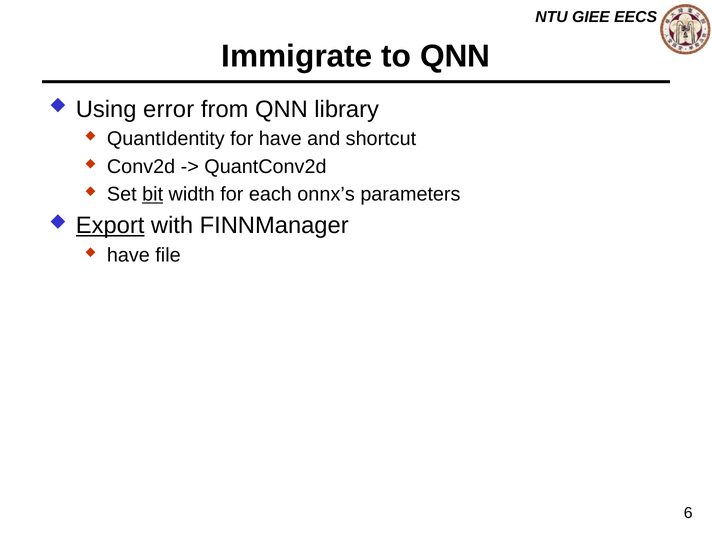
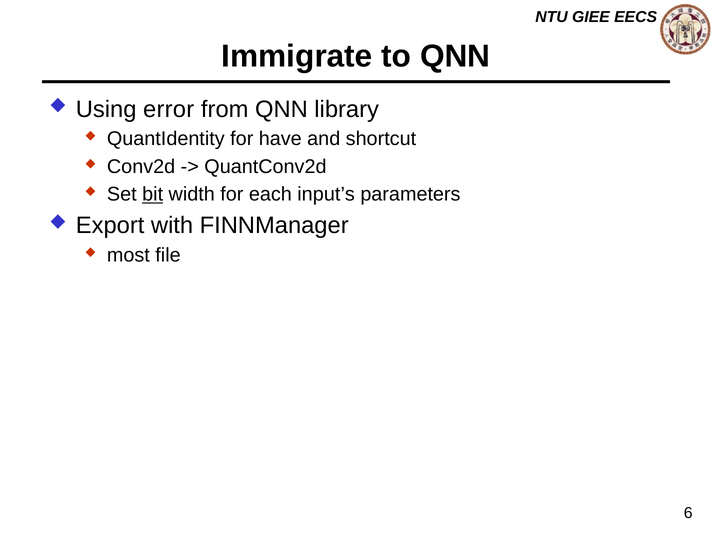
onnx’s: onnx’s -> input’s (326, 194)
Export underline: present -> none (110, 225)
have: have -> most (128, 255)
